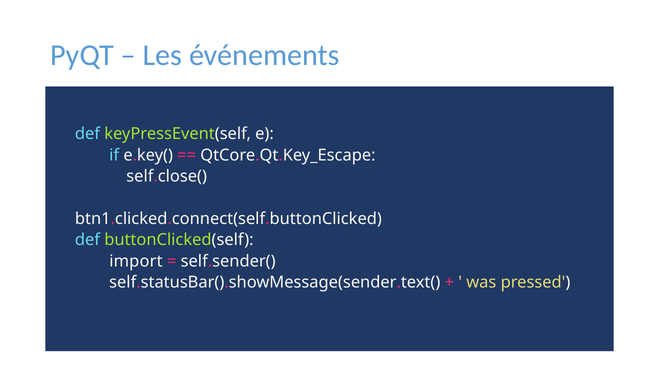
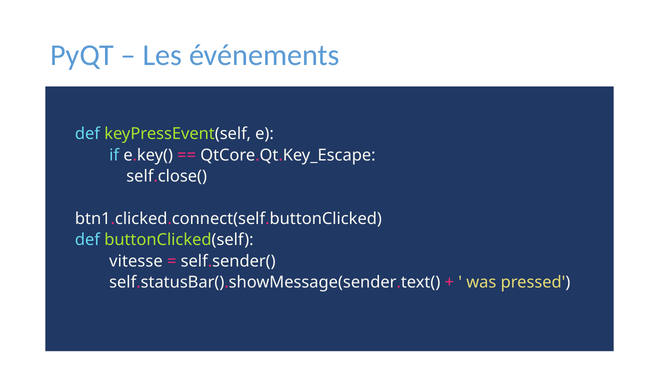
import: import -> vitesse (136, 261)
